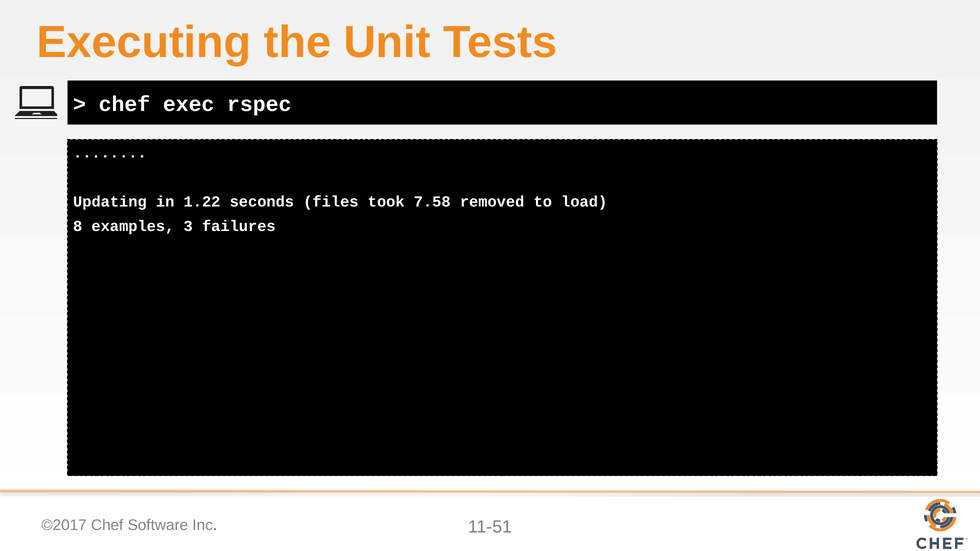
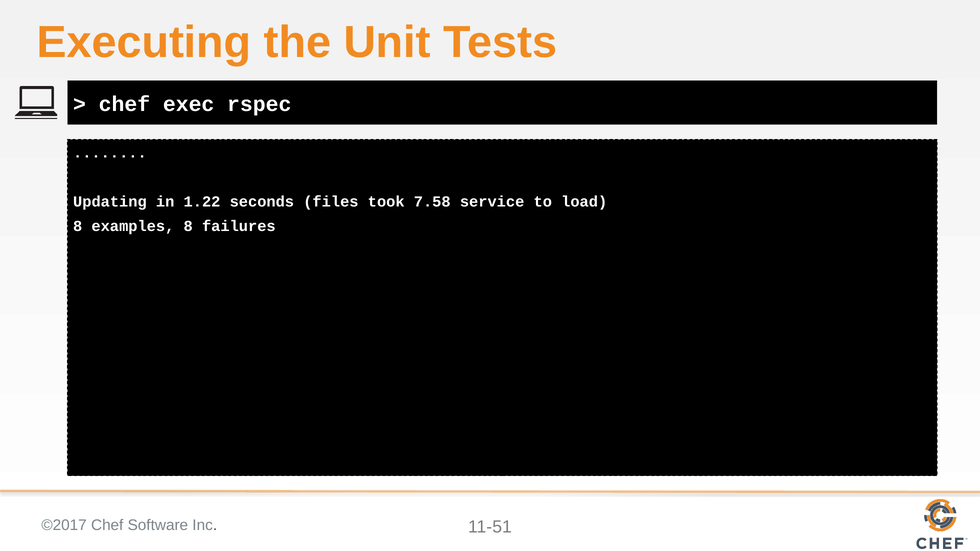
removed: removed -> service (492, 202)
examples 3: 3 -> 8 (188, 226)
